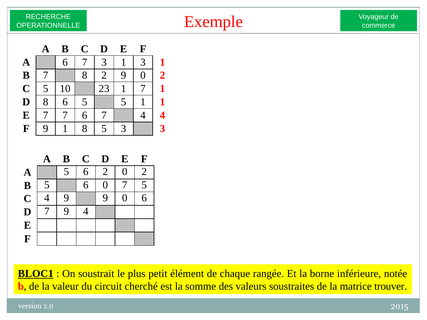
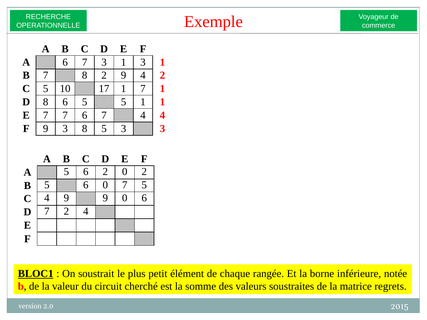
2 9 0: 0 -> 4 (143, 76)
23: 23 -> 17 (104, 89)
9 1: 1 -> 3 (65, 129)
7 9: 9 -> 2 (66, 211)
trouver: trouver -> regrets (391, 287)
